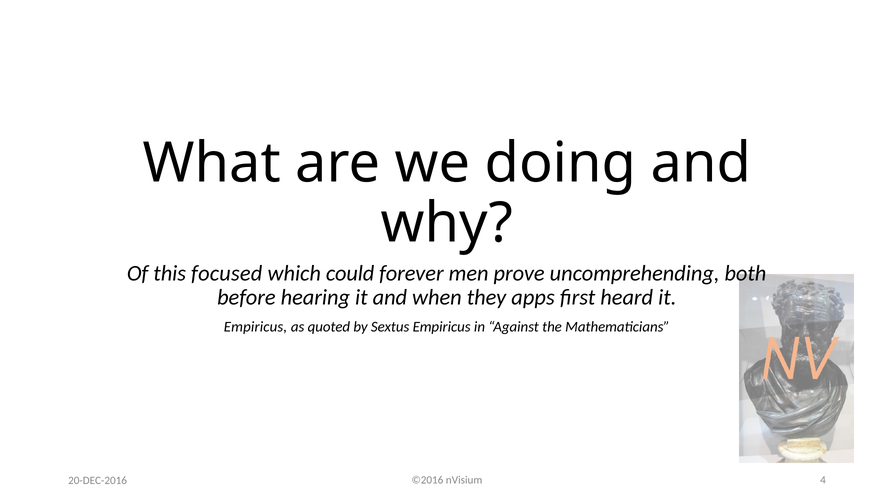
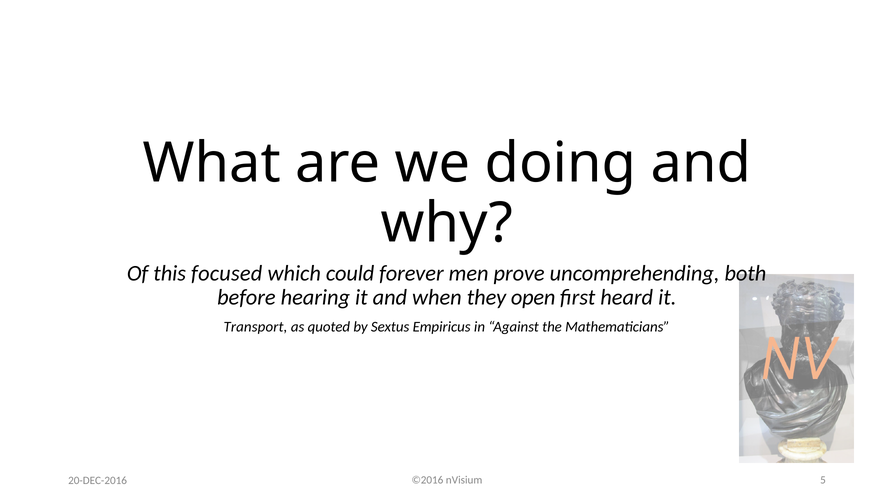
apps: apps -> open (533, 297)
Empiricus: Empiricus -> Transport (255, 327)
4: 4 -> 5 (823, 480)
